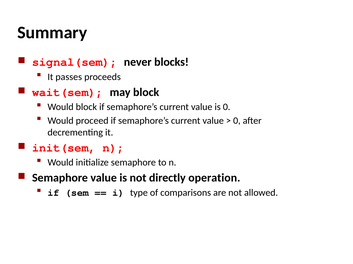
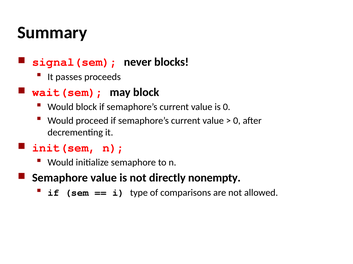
operation: operation -> nonempty (214, 178)
